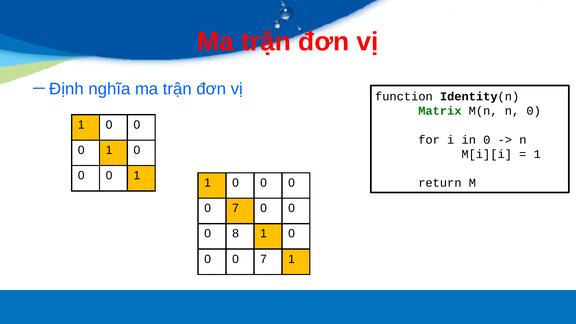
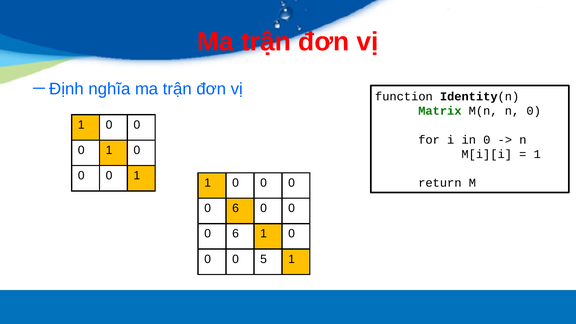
7: 7 -> 6 (236, 208)
8: 8 -> 6 (236, 234)
7: 7 -> 5 (264, 259)
